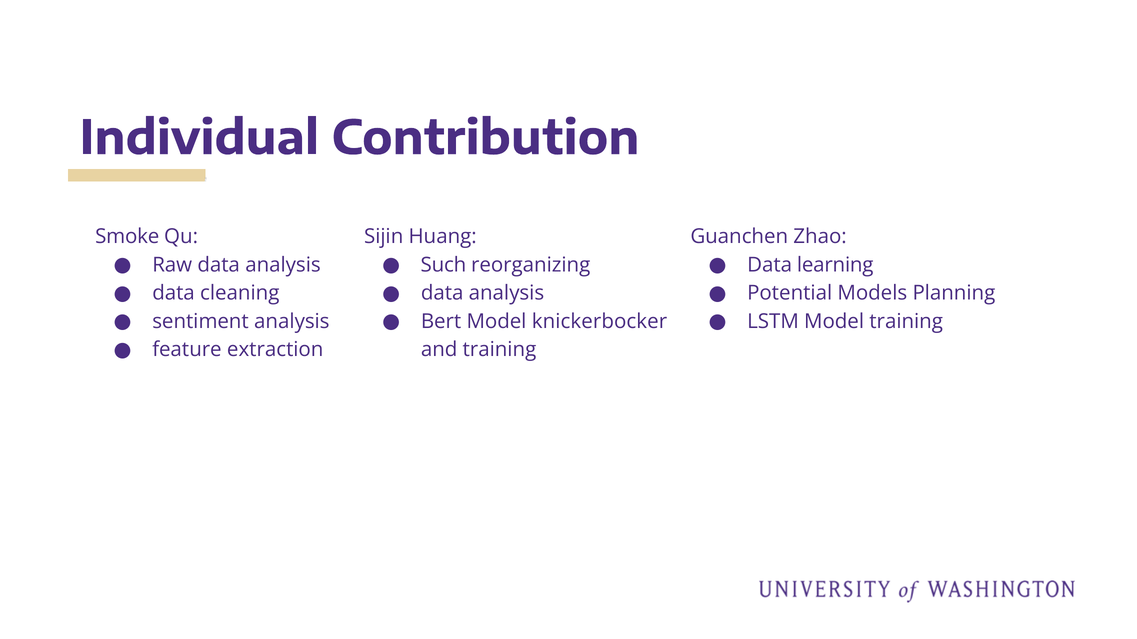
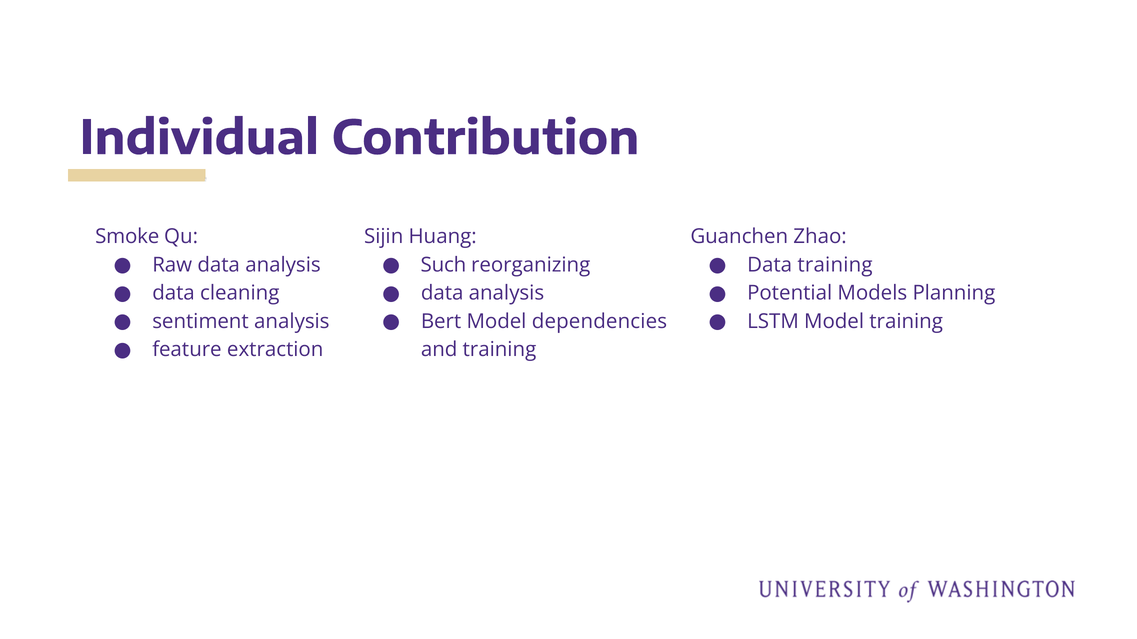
Data learning: learning -> training (835, 265)
knickerbocker: knickerbocker -> dependencies (599, 322)
